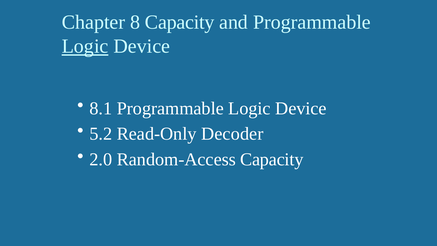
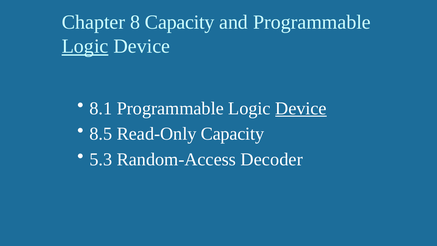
Device underline: none -> present (301, 108)
5.2: 5.2 -> 8.5 (101, 134)
Read-Only Decoder: Decoder -> Capacity (232, 134)
2.0: 2.0 -> 5.3 (101, 159)
Random-Access Capacity: Capacity -> Decoder (272, 159)
